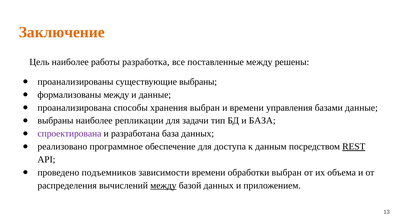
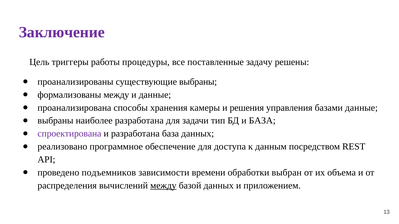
Заключение colour: orange -> purple (62, 32)
Цель наиболее: наиболее -> триггеры (70, 62)
разработка: разработка -> процедуры (146, 62)
поставленные между: между -> задачу (259, 62)
хранения выбран: выбран -> камеры (205, 108)
и времени: времени -> решения (247, 108)
наиболее репликации: репликации -> разработана (139, 121)
REST underline: present -> none (354, 147)
